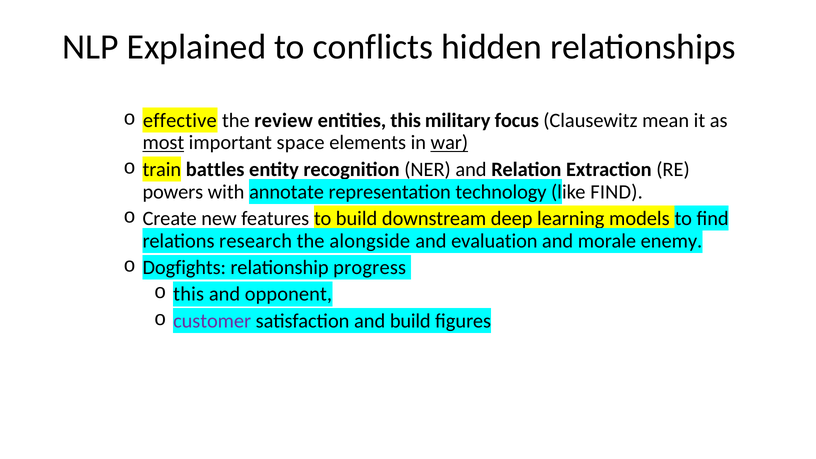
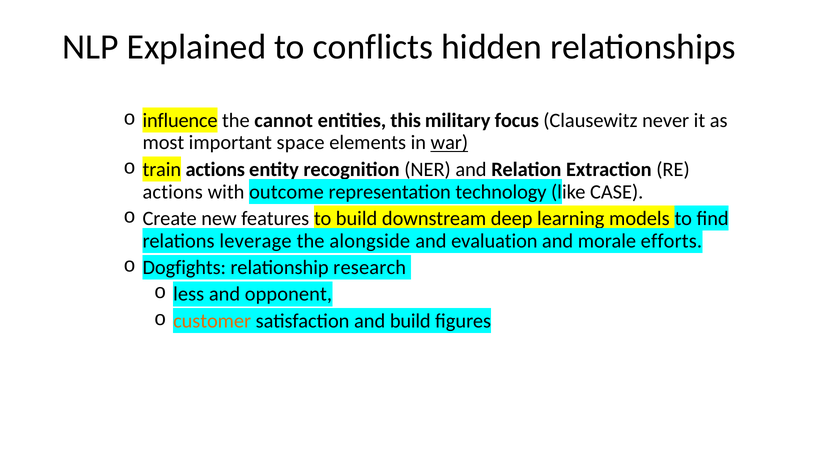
effective: effective -> influence (180, 120)
review: review -> cannot (284, 120)
mean: mean -> never (666, 120)
most underline: present -> none (163, 143)
train battles: battles -> actions (215, 169)
powers: powers -> actions (173, 192)
annotate: annotate -> outcome (286, 192)
like FIND: FIND -> CASE (617, 192)
research: research -> leverage (256, 241)
enemy: enemy -> efforts (671, 241)
progress: progress -> research (370, 268)
this: this -> less (189, 294)
customer colour: purple -> orange (212, 321)
